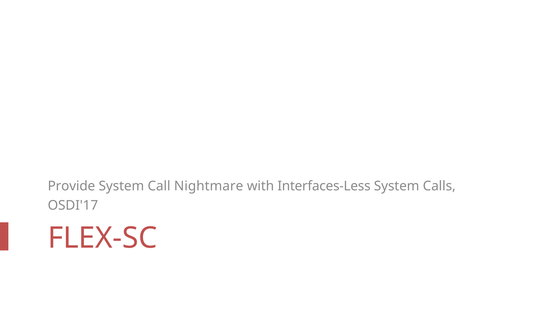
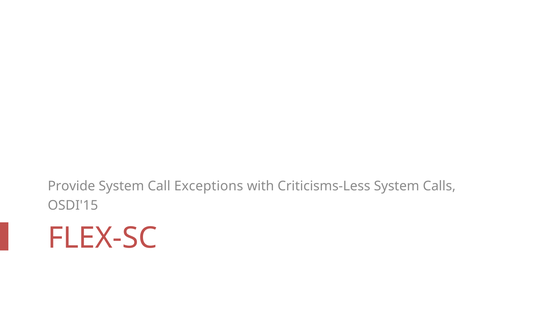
Nightmare: Nightmare -> Exceptions (209, 186)
Interfaces-Less: Interfaces-Less -> Criticisms-Less (324, 186)
OSDI'17: OSDI'17 -> OSDI'15 (73, 205)
